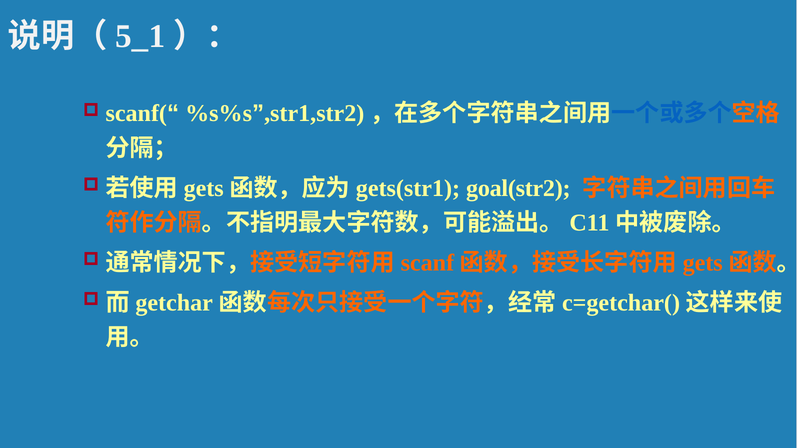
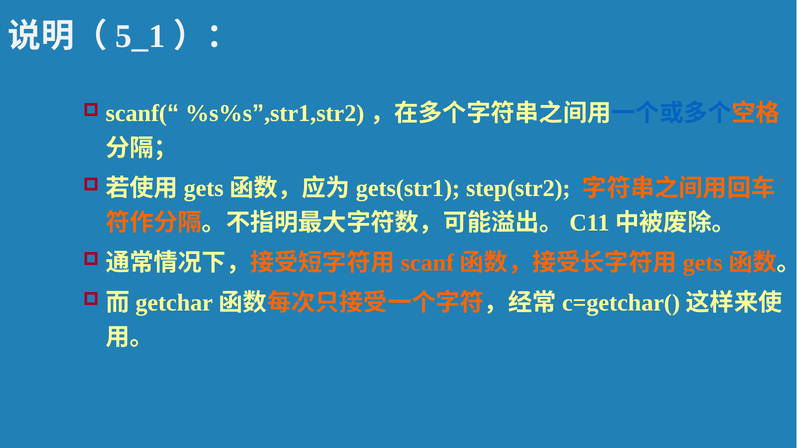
goal(str2: goal(str2 -> step(str2 (518, 188)
